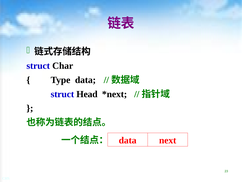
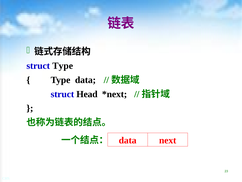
struct Char: Char -> Type (63, 66)
